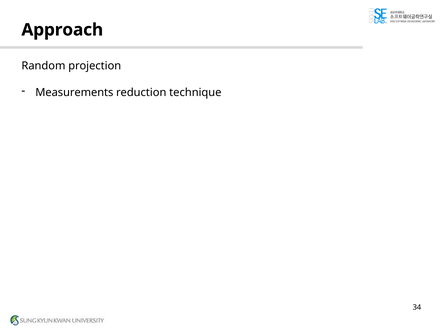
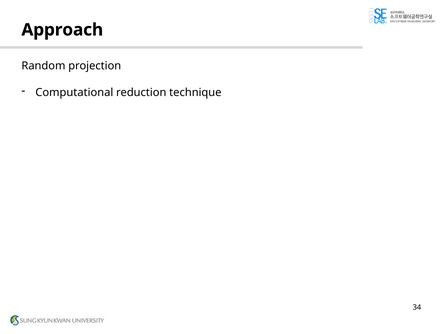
Measurements: Measurements -> Computational (74, 92)
